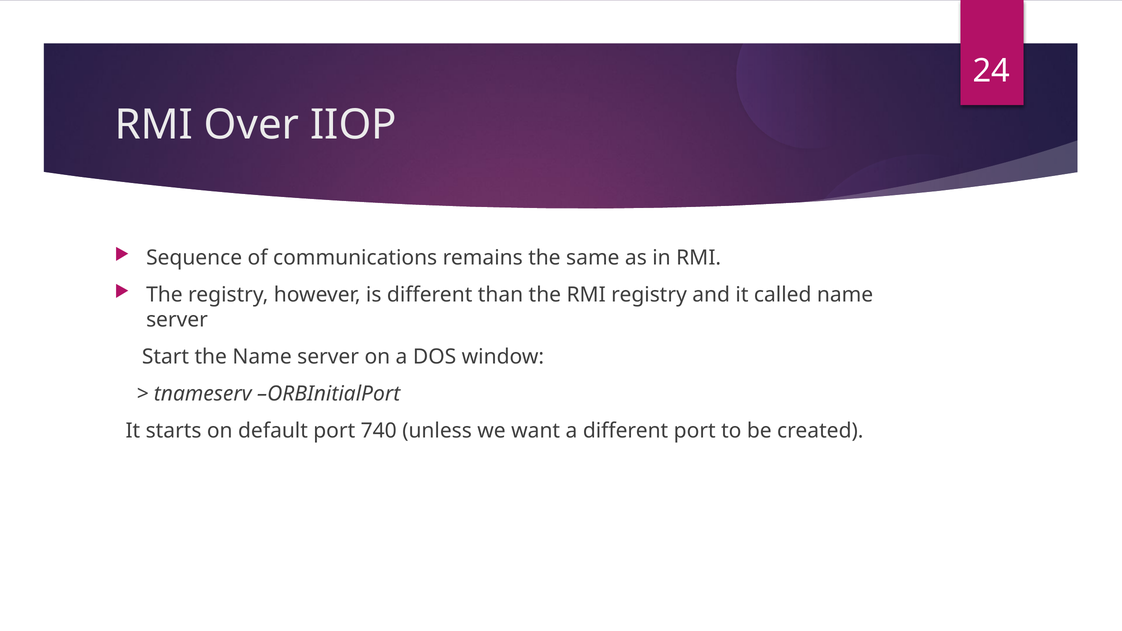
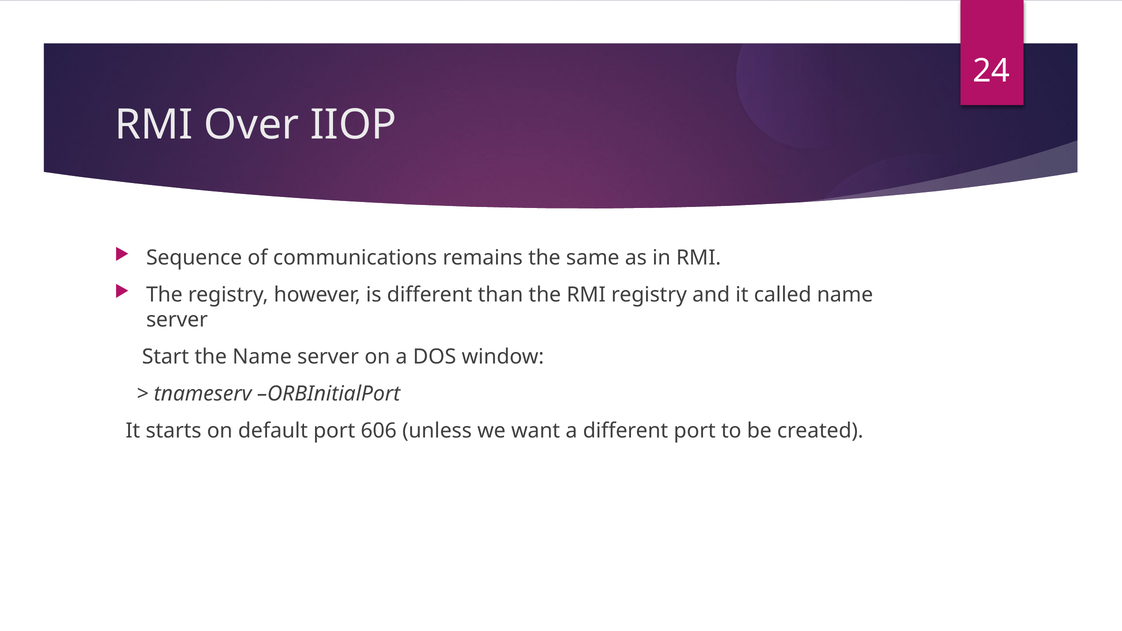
740: 740 -> 606 (379, 431)
